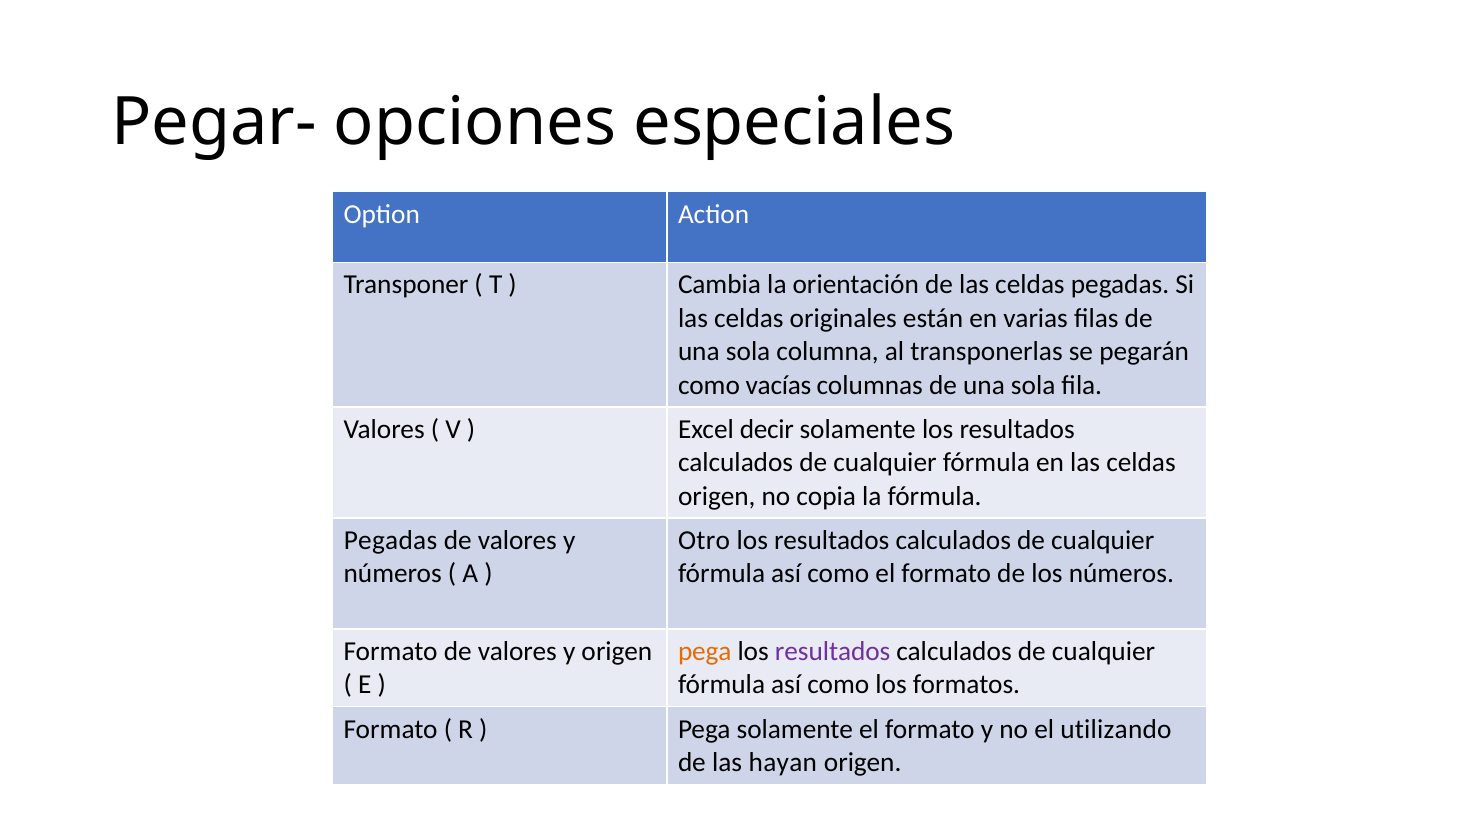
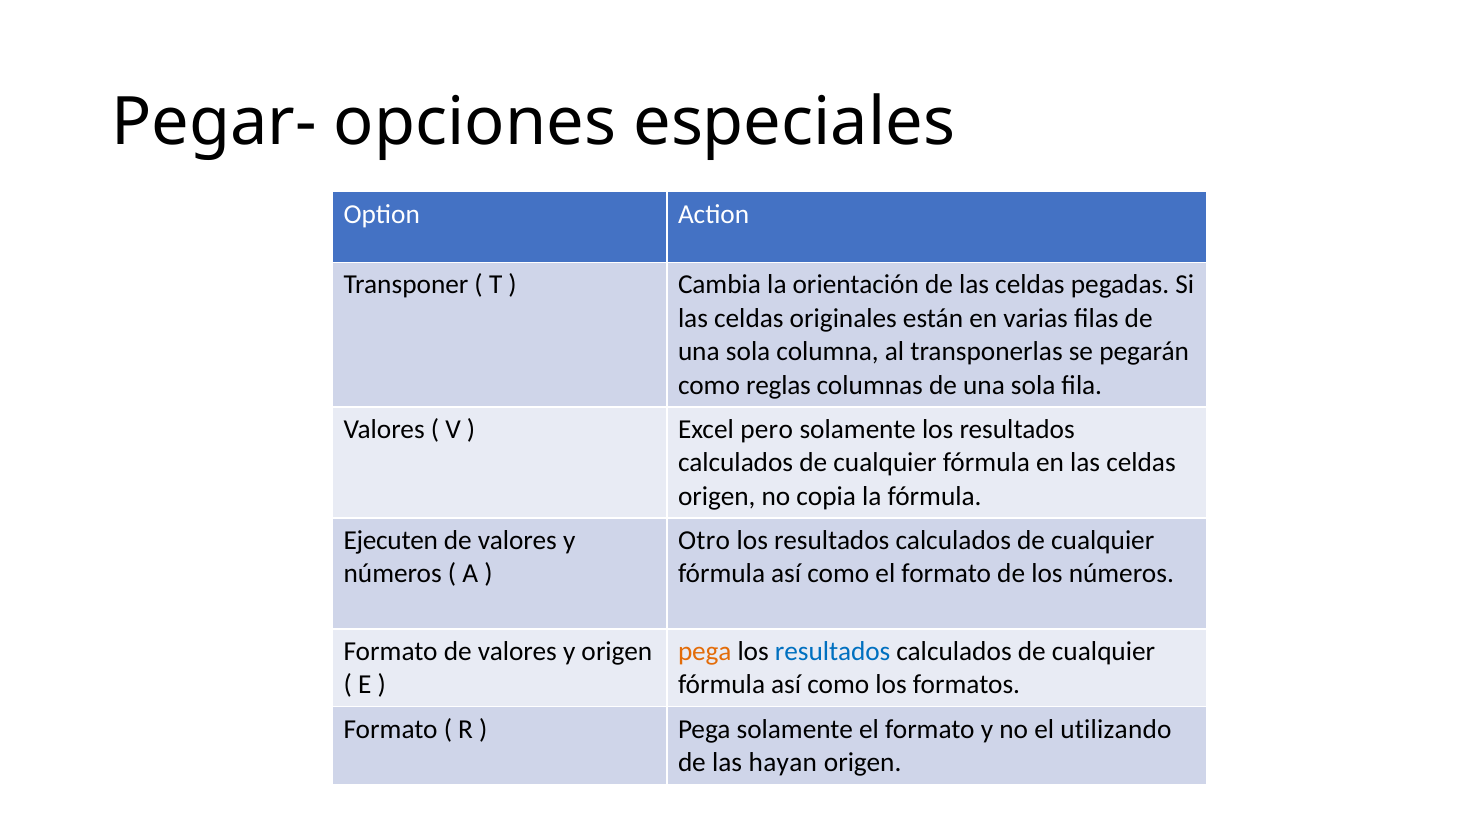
vacías: vacías -> reglas (778, 385)
decir: decir -> pero (767, 429)
Pegadas: Pegadas -> Ejecuten (391, 540)
resultados colour: purple -> blue (833, 651)
